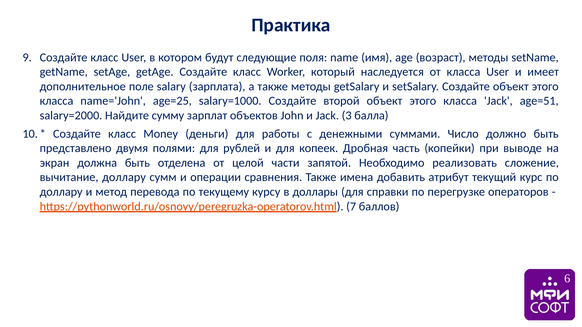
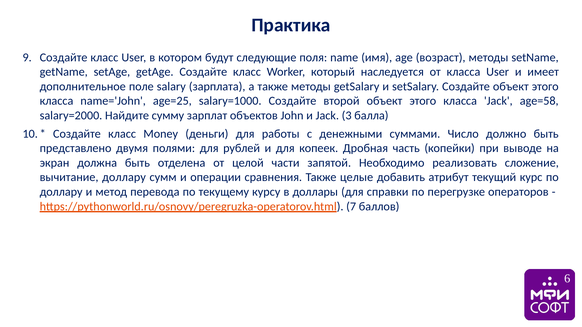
age=51: age=51 -> age=58 (539, 101)
имена: имена -> целые (357, 178)
